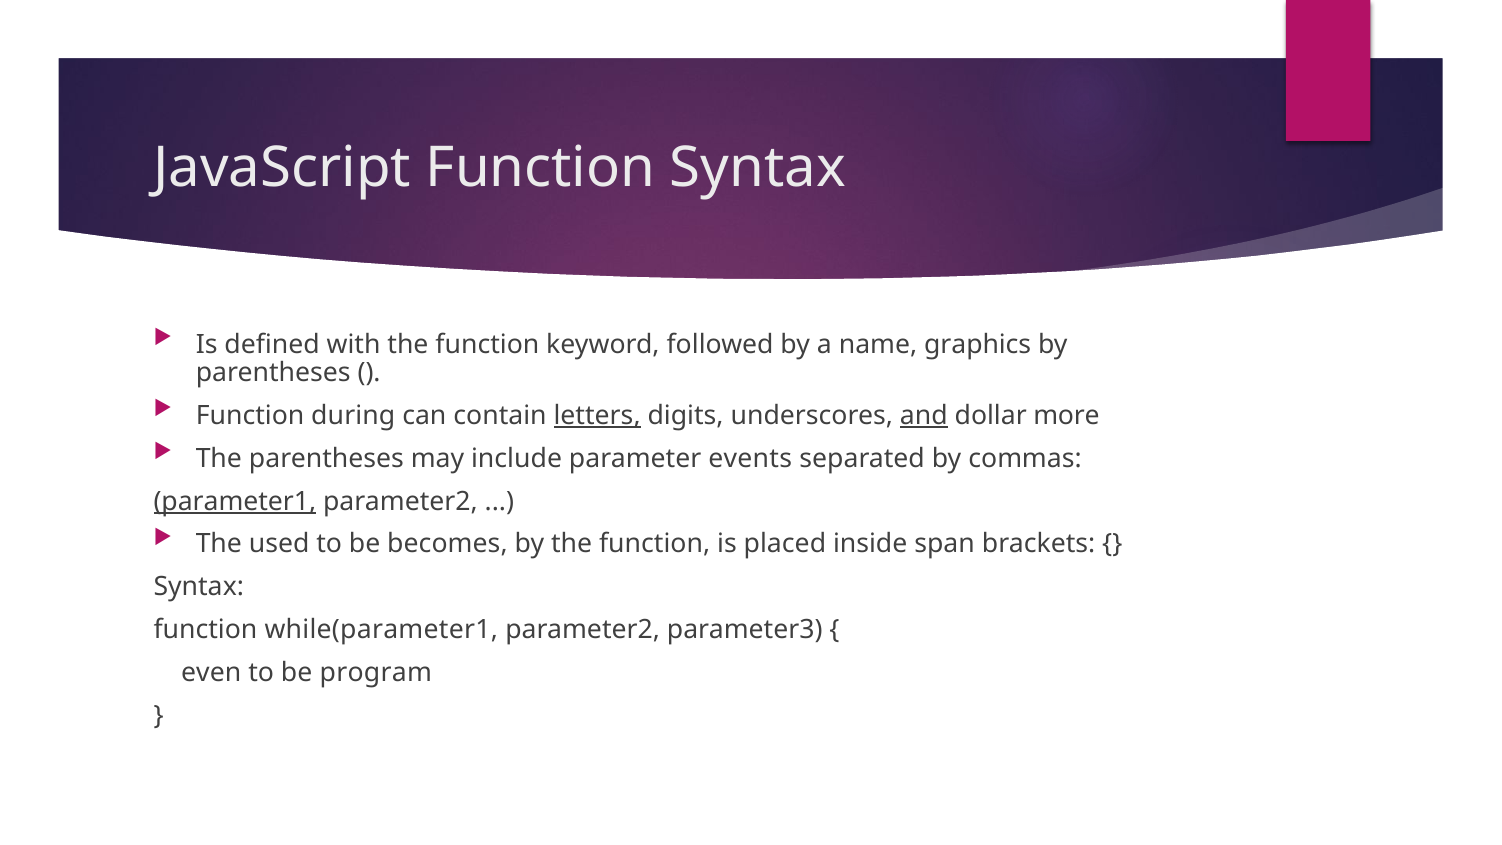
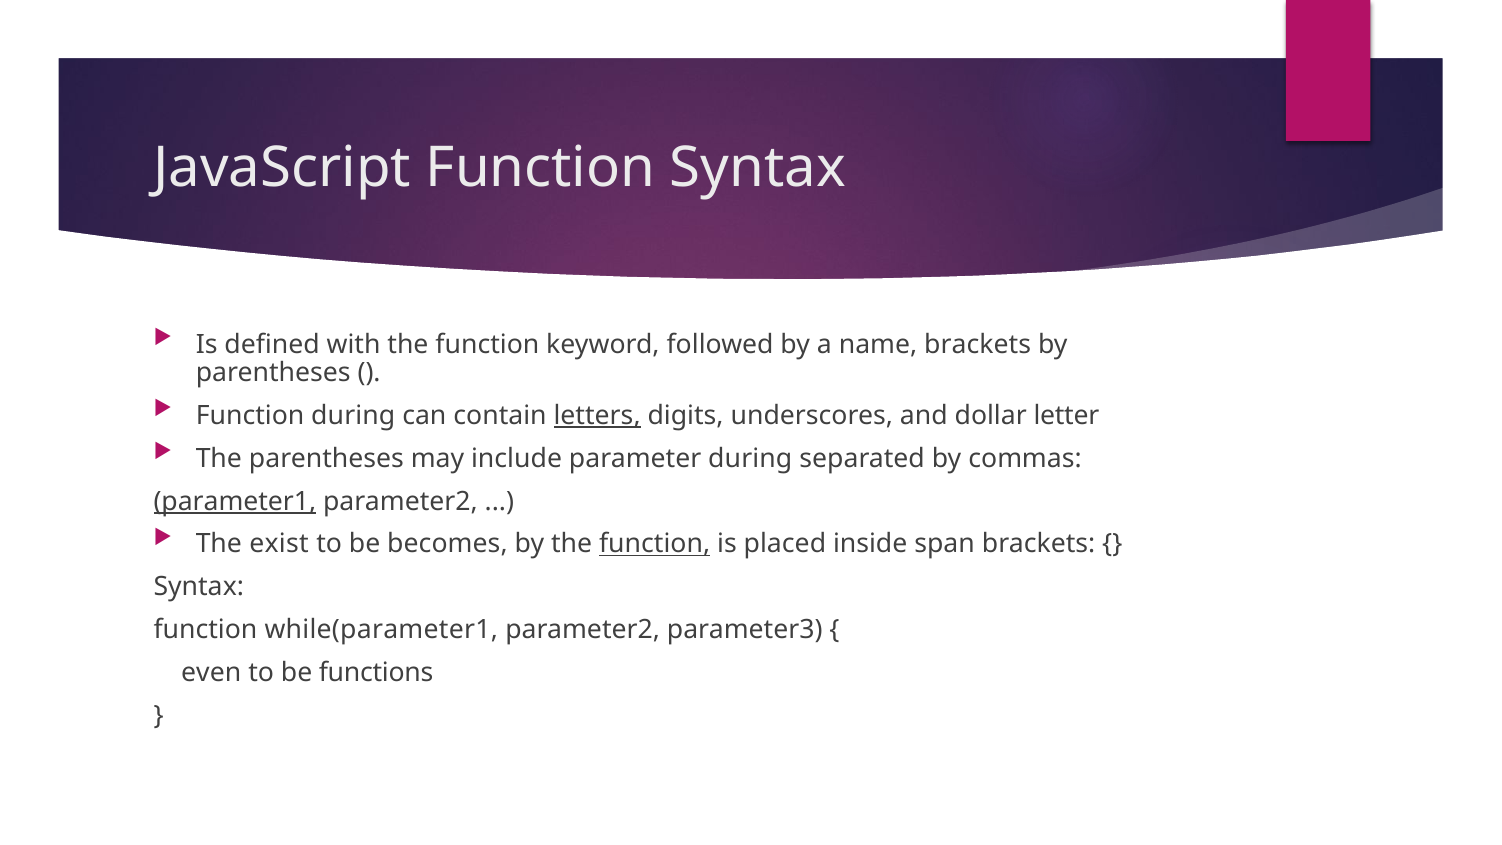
name graphics: graphics -> brackets (978, 344)
and underline: present -> none (924, 416)
more: more -> letter (1066, 416)
parameter events: events -> during (750, 459)
used: used -> exist (279, 544)
function underline: none -> present (655, 544)
program: program -> functions (376, 673)
